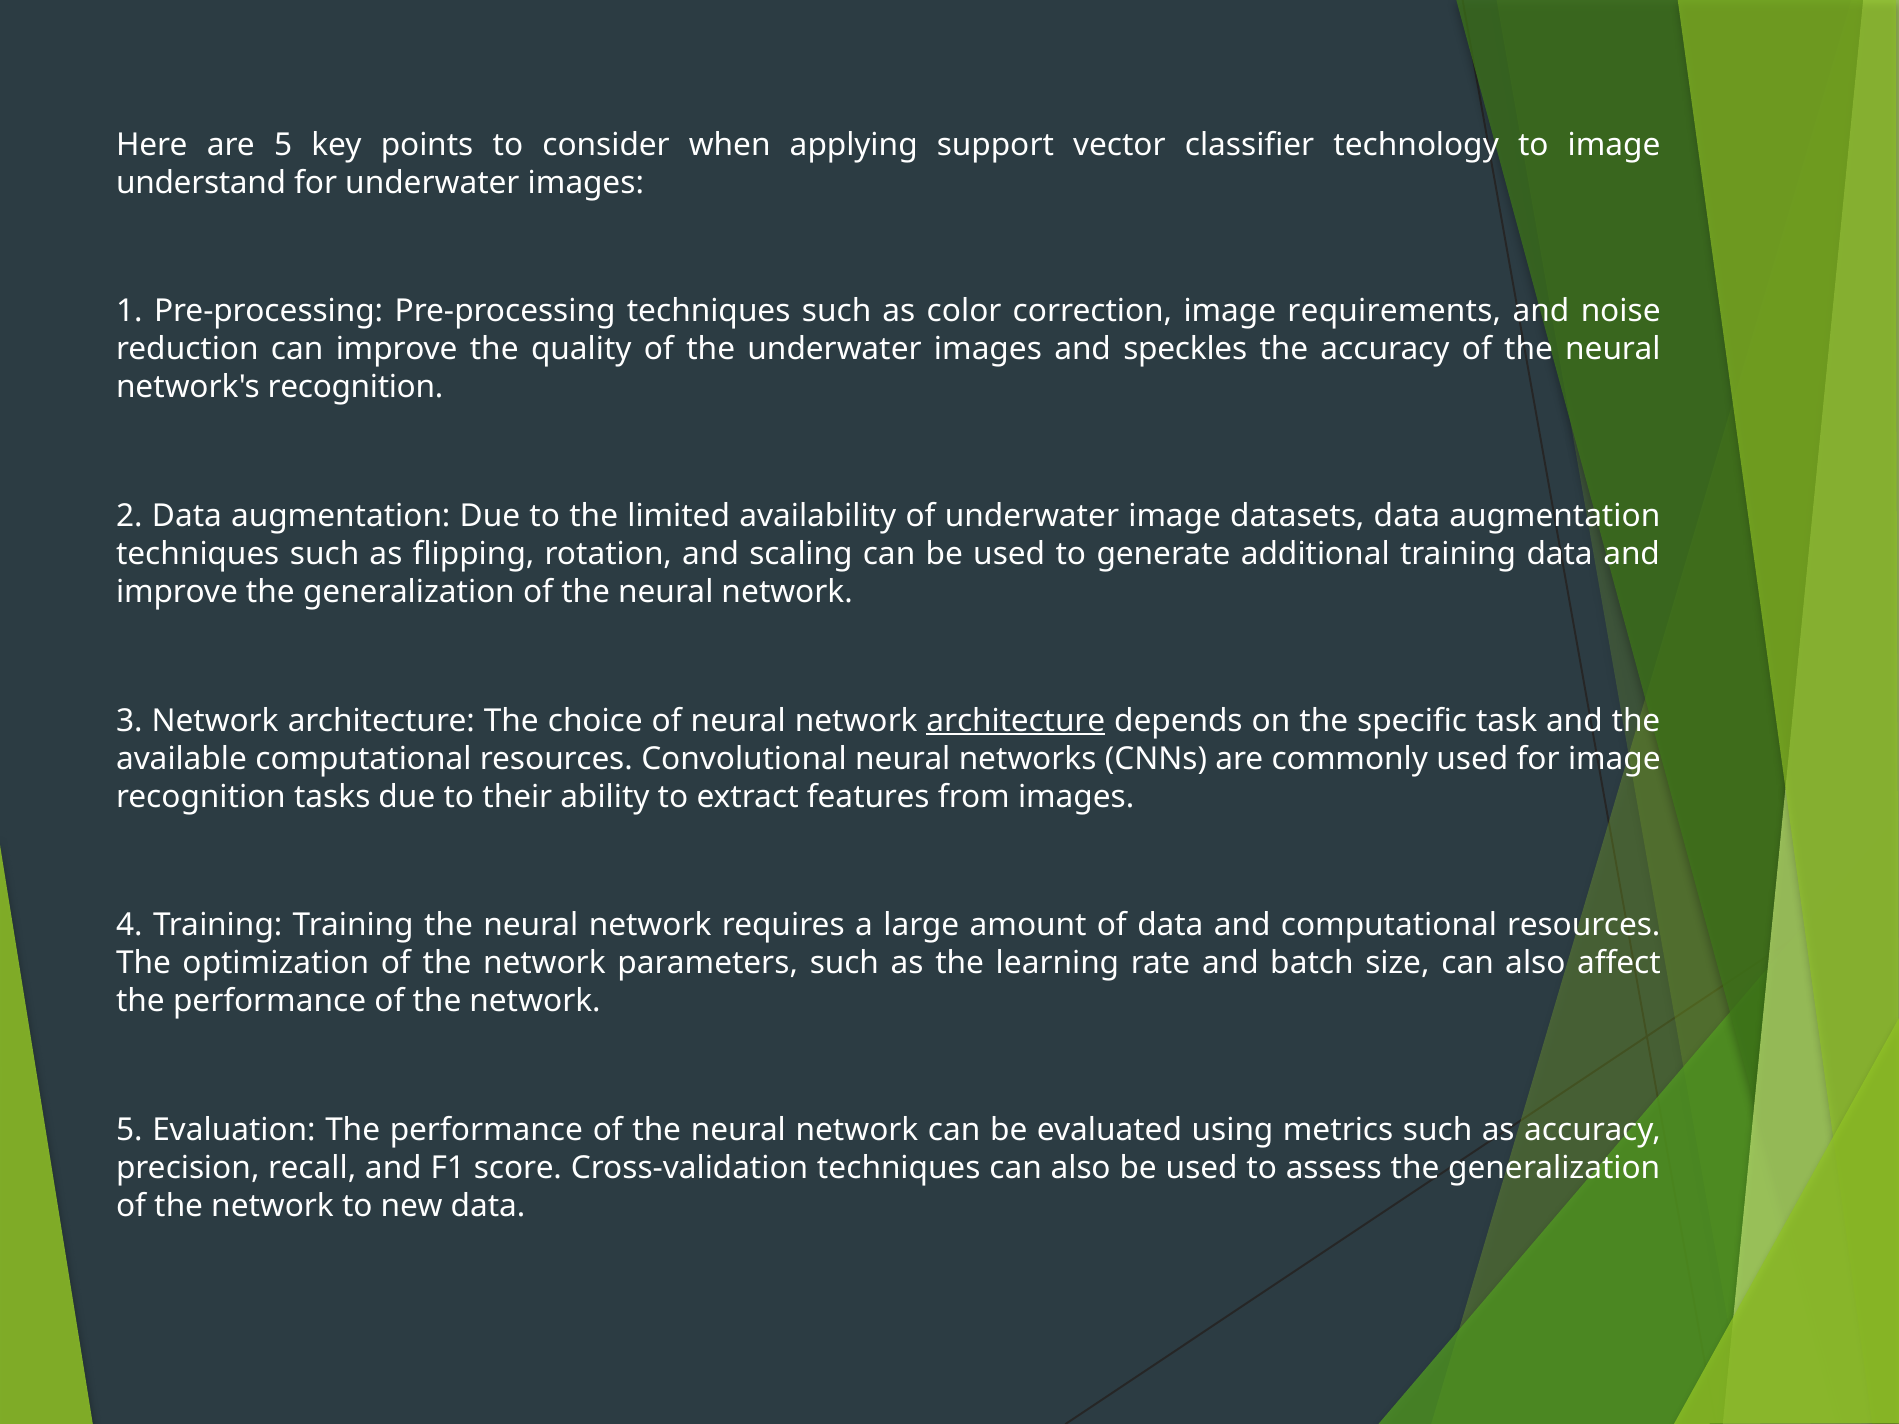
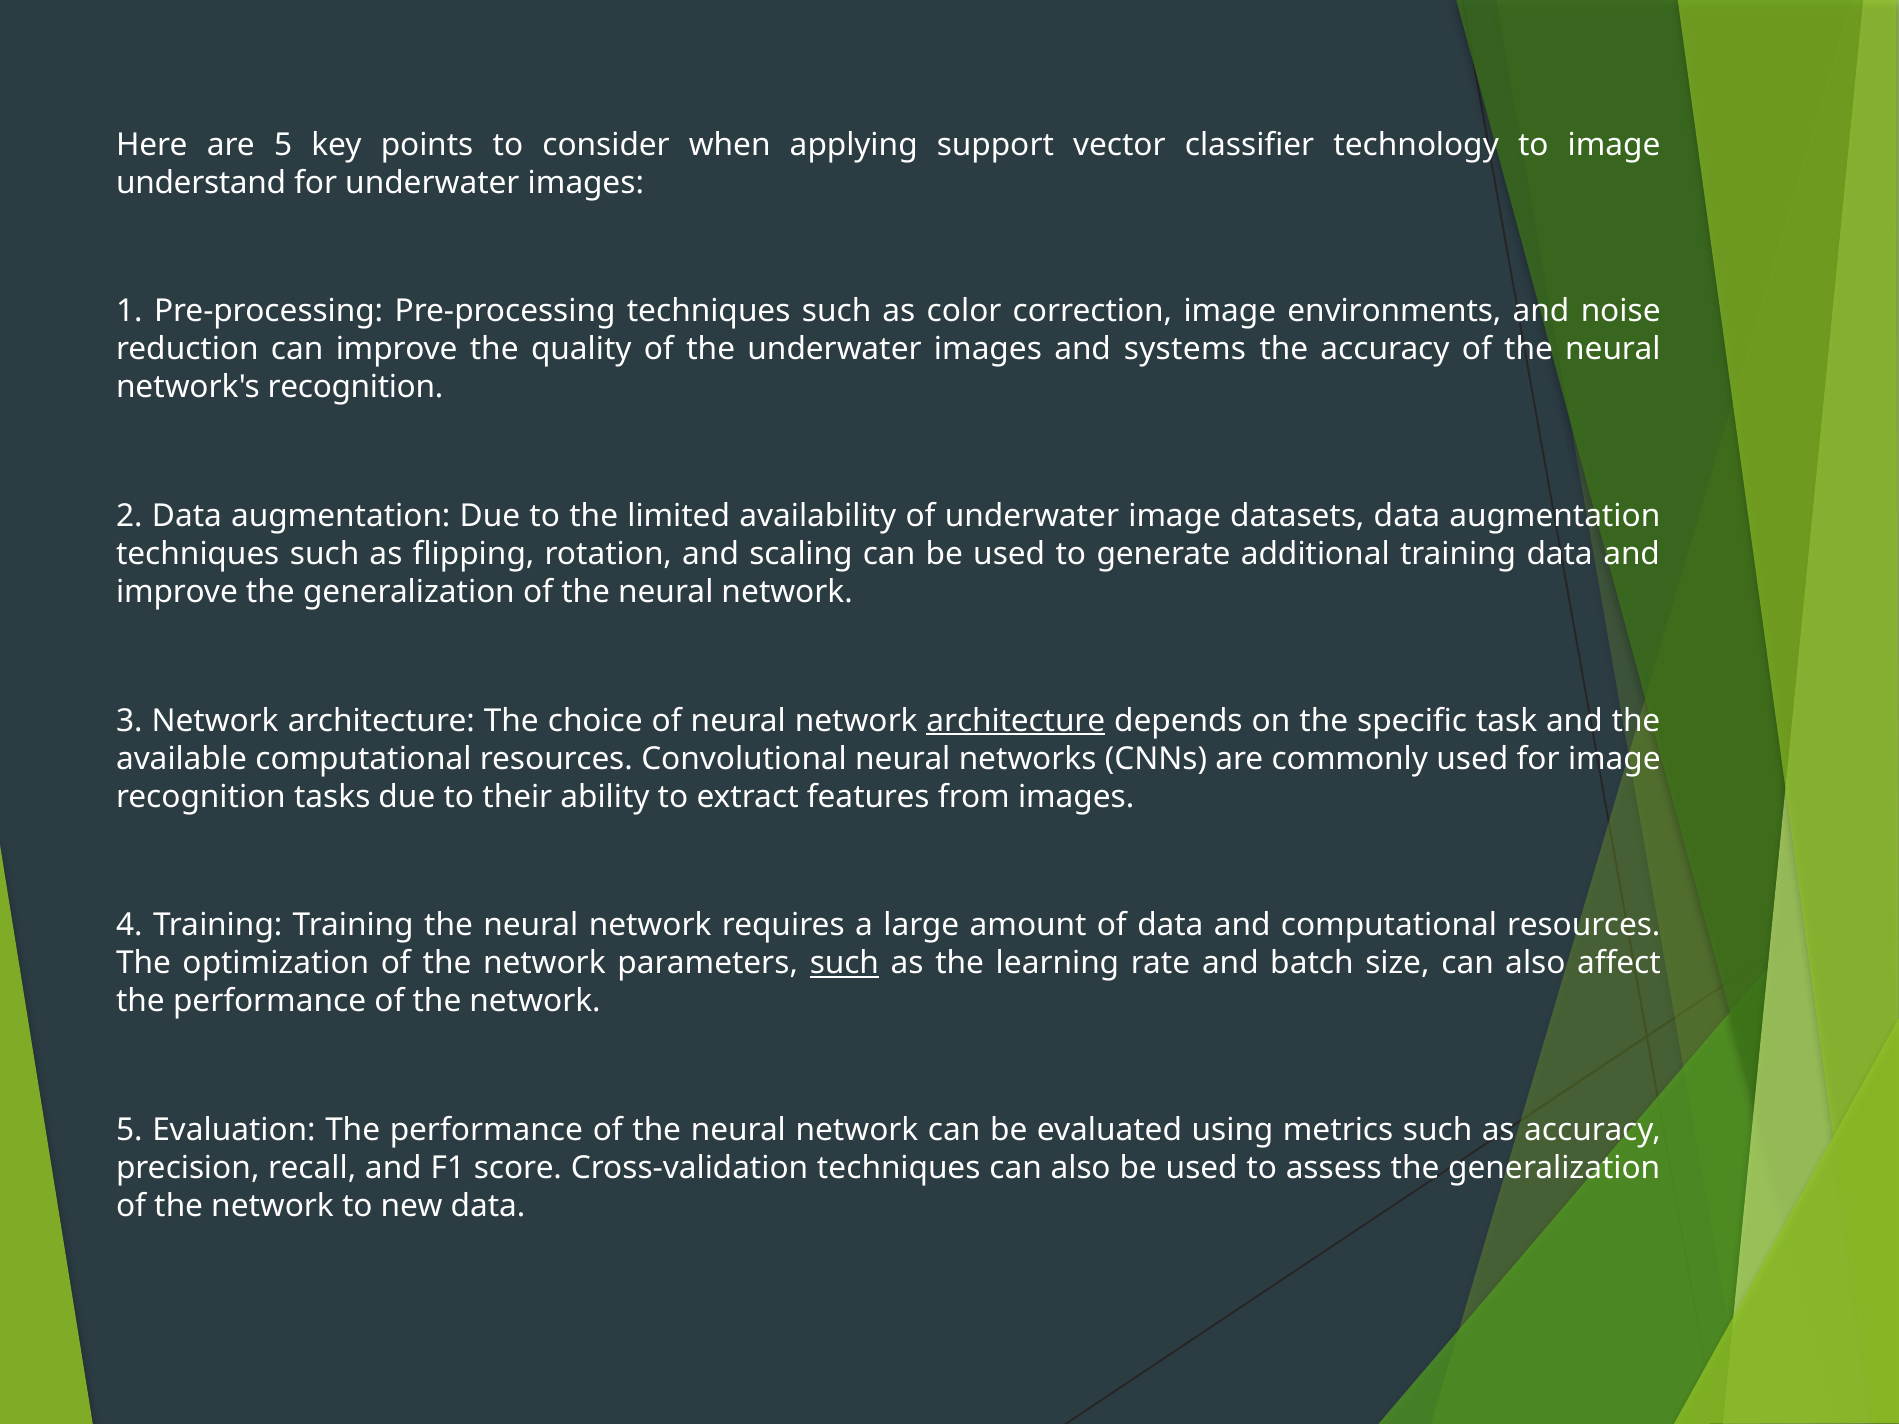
requirements: requirements -> environments (1394, 311)
speckles: speckles -> systems (1185, 349)
such underline: none -> present (844, 963)
